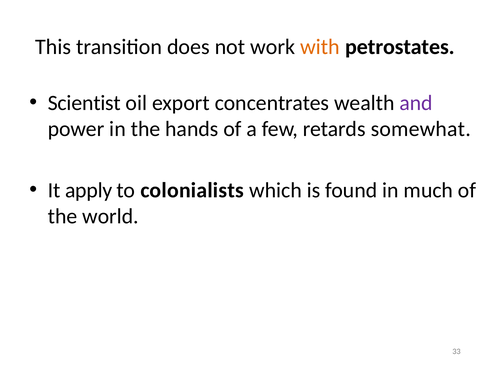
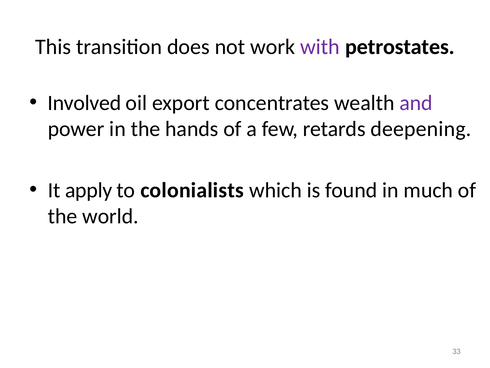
with colour: orange -> purple (320, 47)
Scientist: Scientist -> Involved (84, 103)
somewhat: somewhat -> deepening (421, 129)
